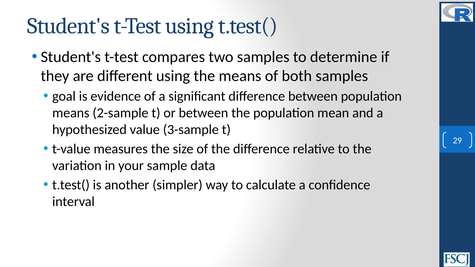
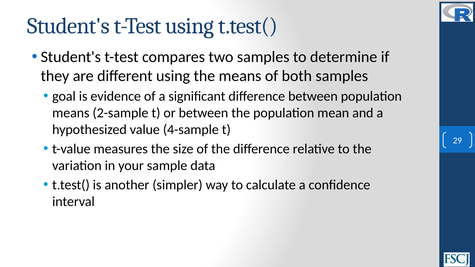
3-sample: 3-sample -> 4-sample (191, 130)
